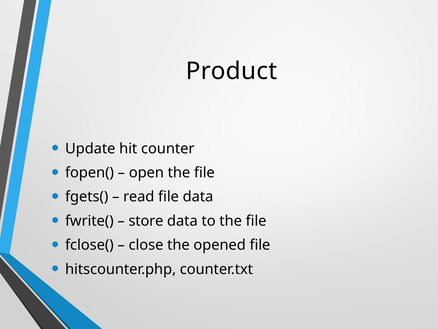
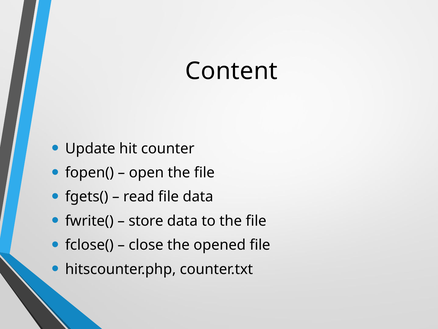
Product: Product -> Content (231, 71)
